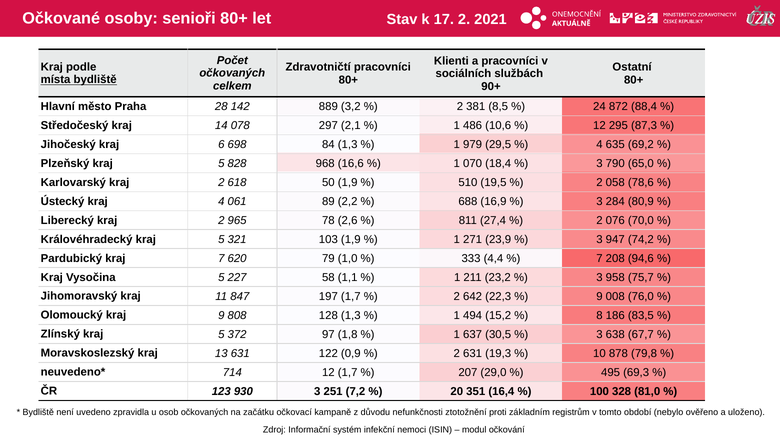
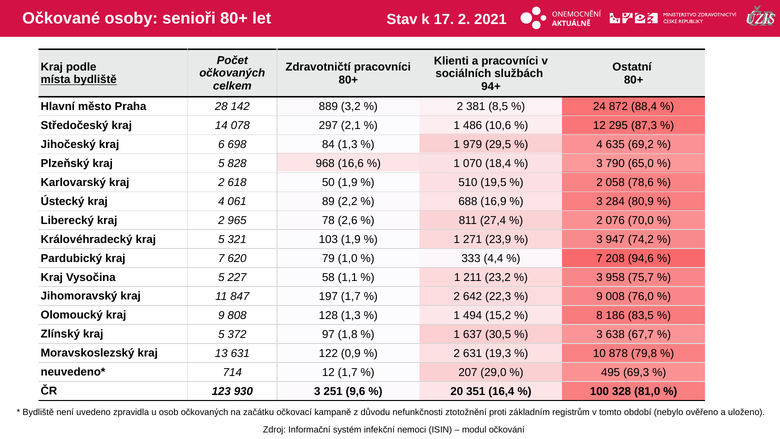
90+: 90+ -> 94+ (491, 86)
7,2: 7,2 -> 9,6 (356, 391)
